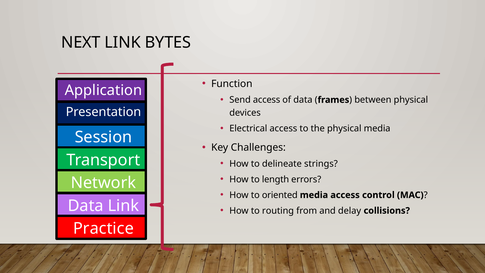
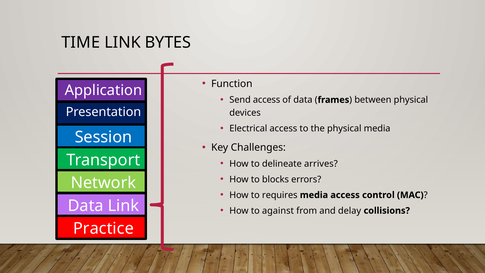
NEXT: NEXT -> TIME (81, 42)
strings: strings -> arrives (321, 164)
length: length -> blocks (275, 179)
oriented: oriented -> requires (280, 195)
routing: routing -> against (278, 211)
